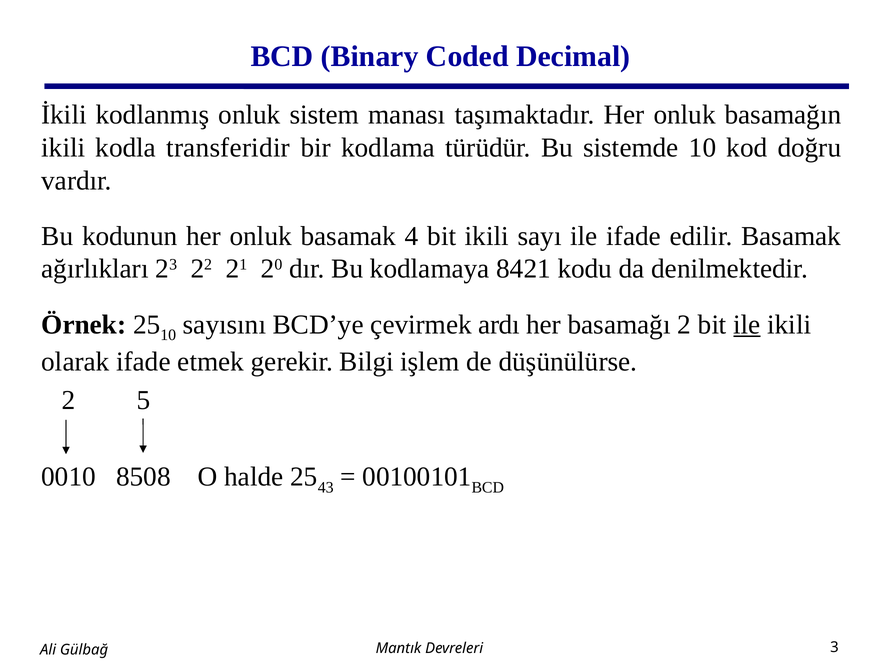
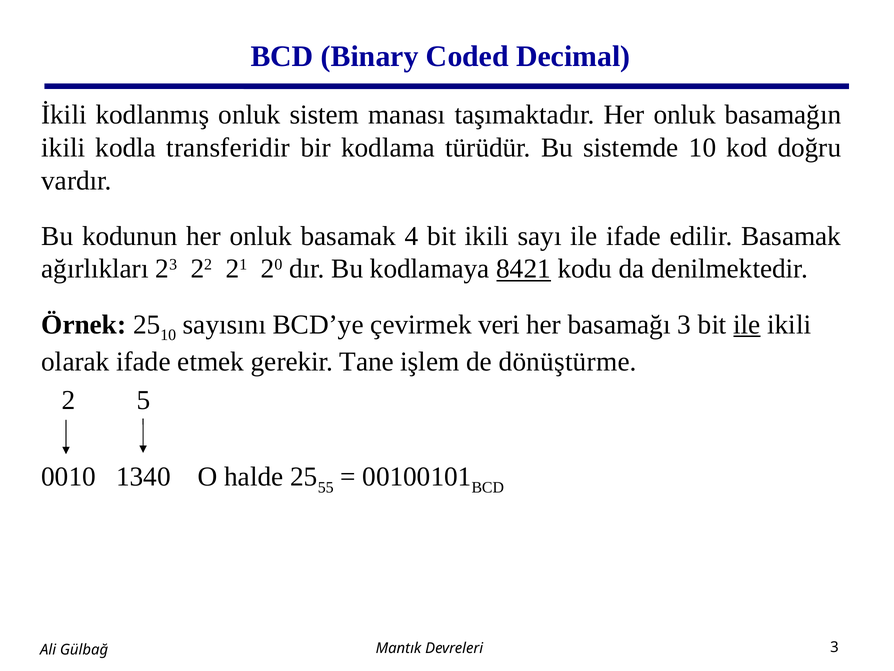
8421 underline: none -> present (524, 269)
ardı: ardı -> veri (499, 324)
basamağı 2: 2 -> 3 (684, 324)
Bilgi: Bilgi -> Tane (367, 362)
düşünülürse: düşünülürse -> dönüştürme (568, 362)
8508: 8508 -> 1340 (143, 476)
43: 43 -> 55 (326, 487)
